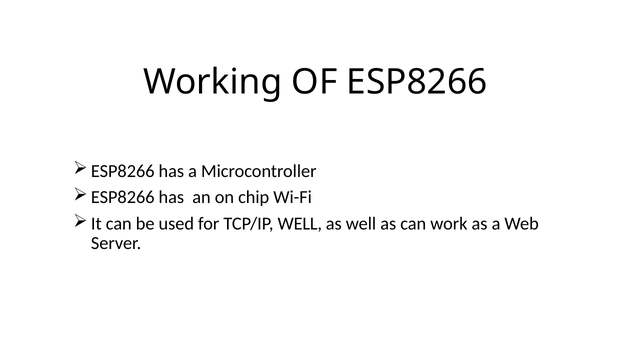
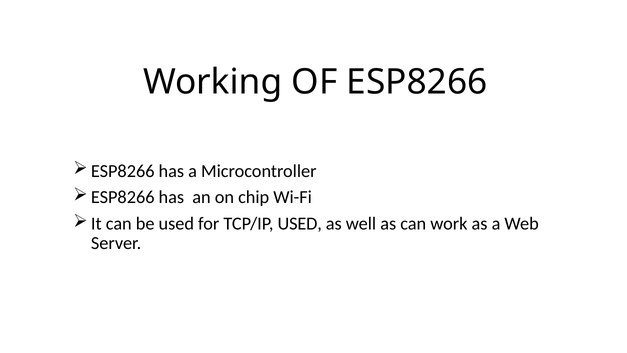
TCP/IP WELL: WELL -> USED (300, 223)
